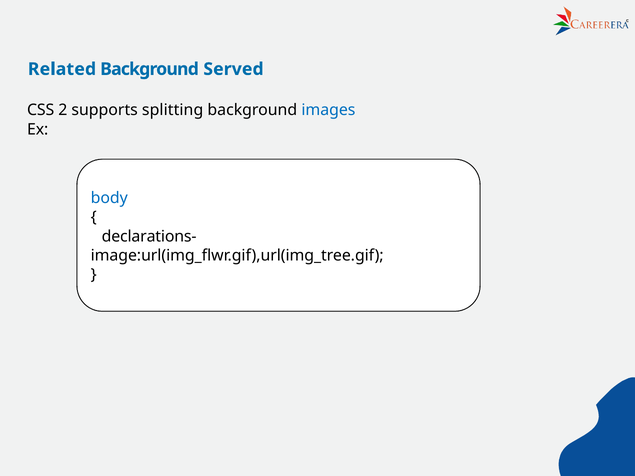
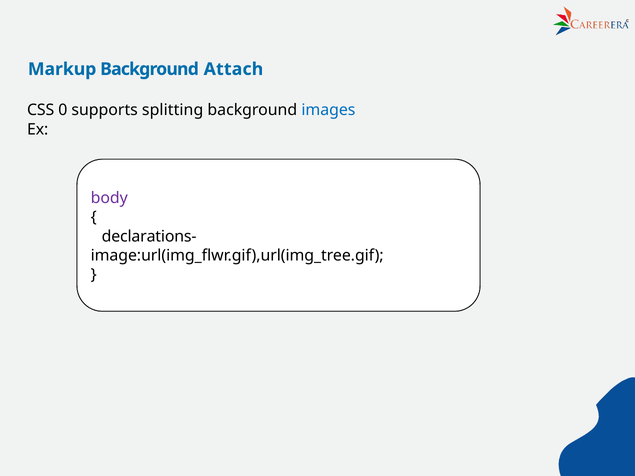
Related: Related -> Markup (62, 69)
Served: Served -> Attach (233, 69)
2: 2 -> 0 (63, 110)
body colour: blue -> purple (109, 198)
